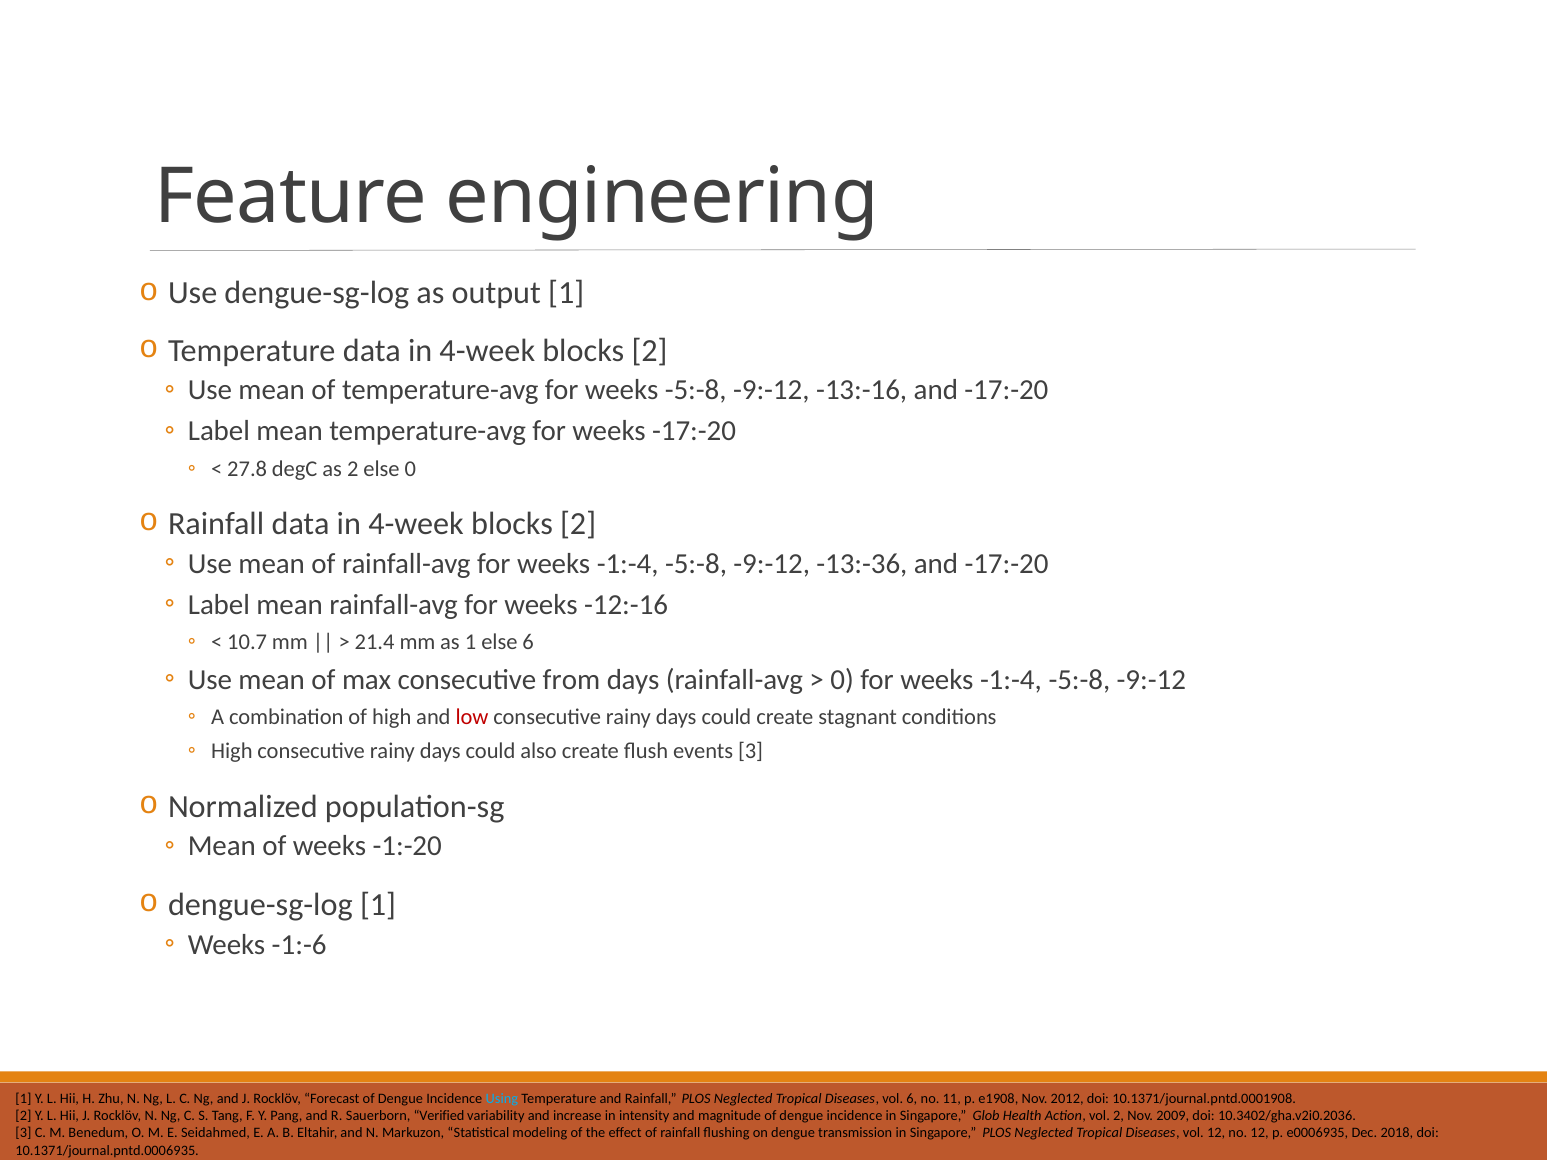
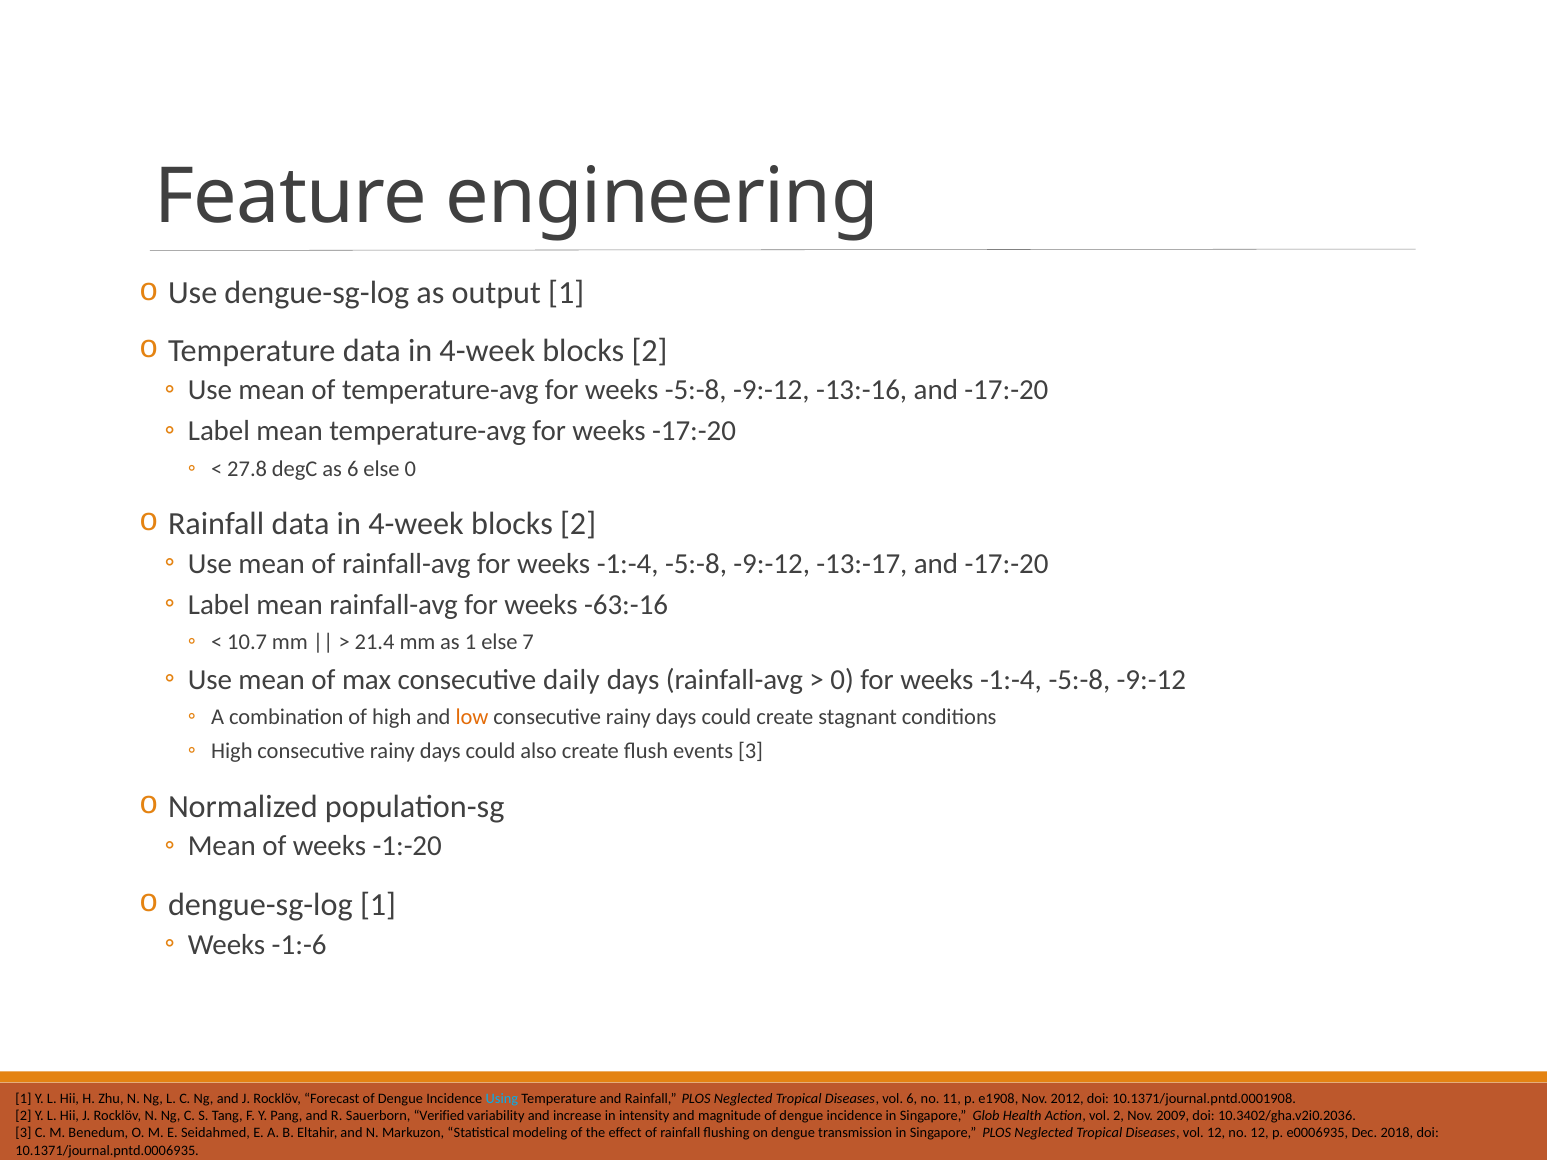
as 2: 2 -> 6 (353, 469)
-13:-36: -13:-36 -> -13:-17 (862, 564)
-12:-16: -12:-16 -> -63:-16 (626, 605)
else 6: 6 -> 7 (528, 642)
from: from -> daily (571, 680)
low colour: red -> orange (472, 717)
